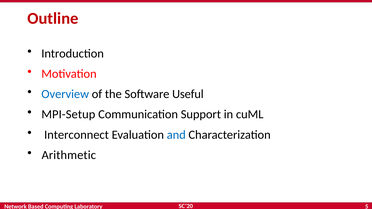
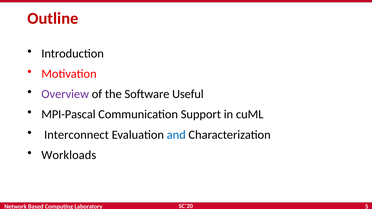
Overview colour: blue -> purple (65, 94)
MPI-Setup: MPI-Setup -> MPI-Pascal (68, 115)
Arithmetic: Arithmetic -> Workloads (69, 155)
